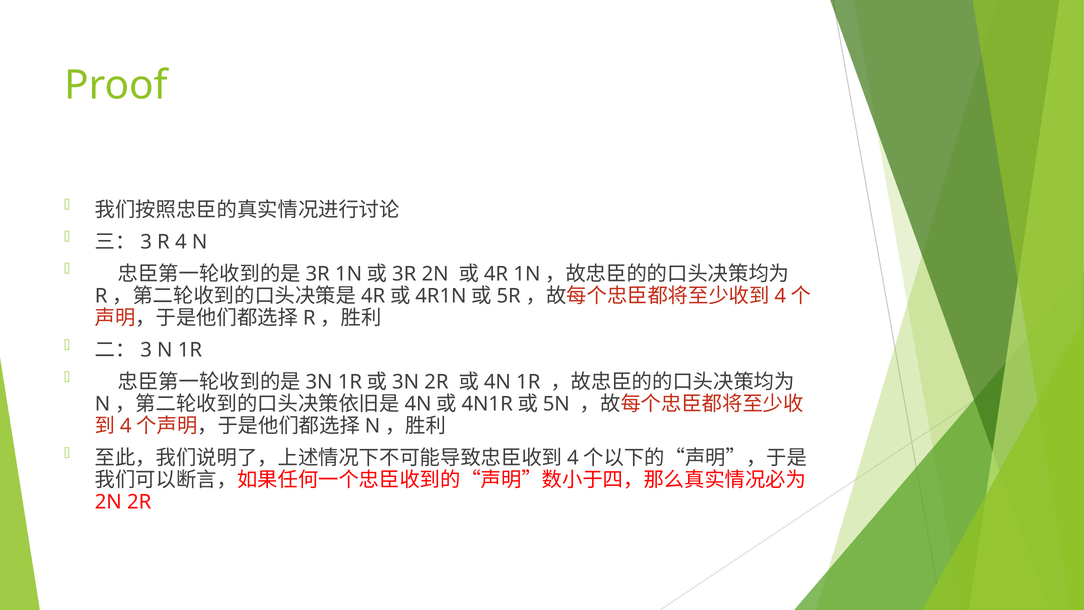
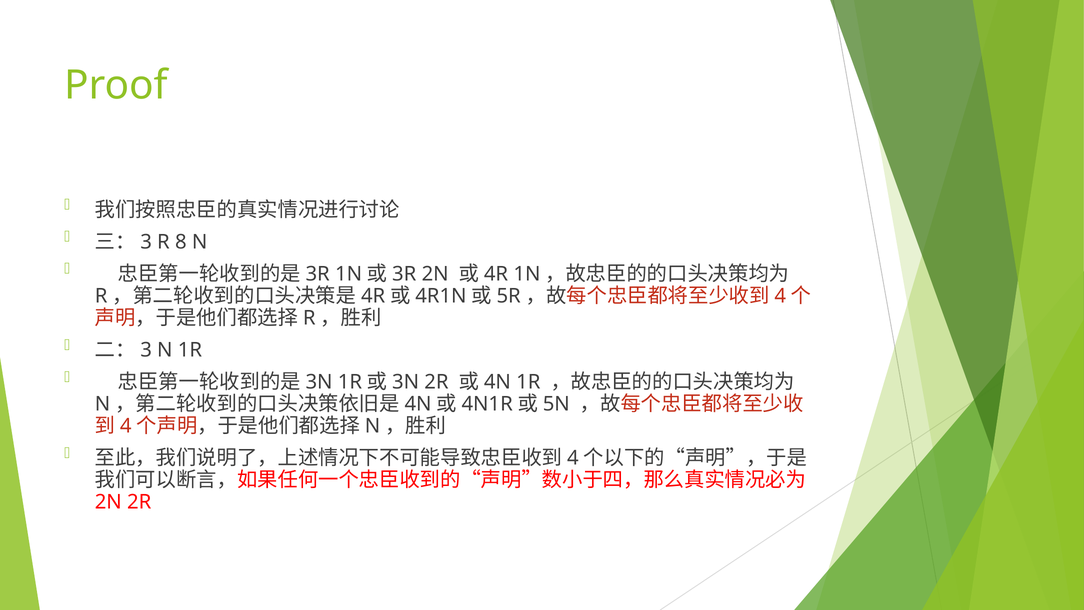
4: 4 -> 8 (181, 242)
